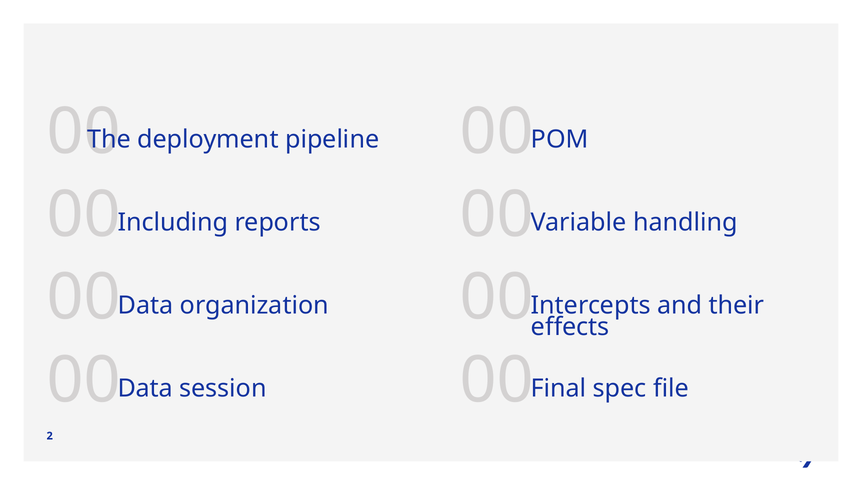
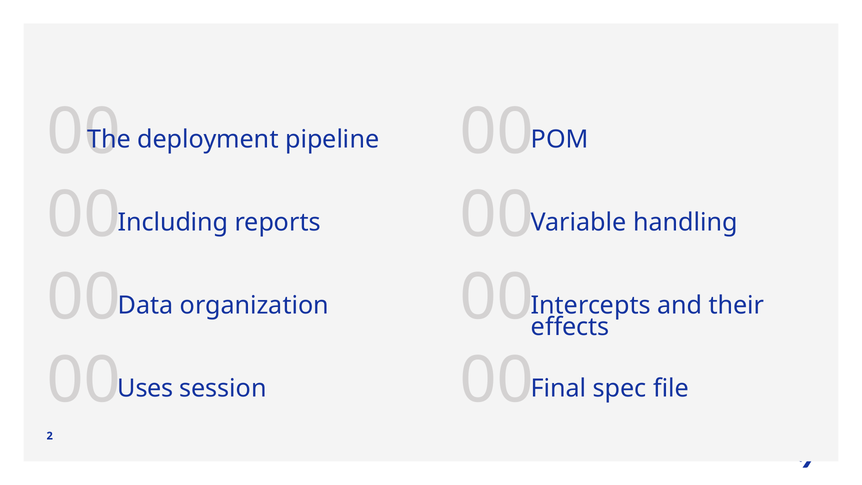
Data: Data -> Uses (145, 388)
